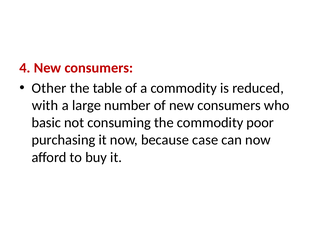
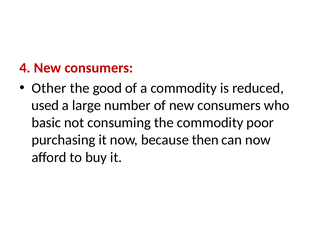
table: table -> good (107, 88)
with: with -> used (45, 105)
case: case -> then (205, 140)
